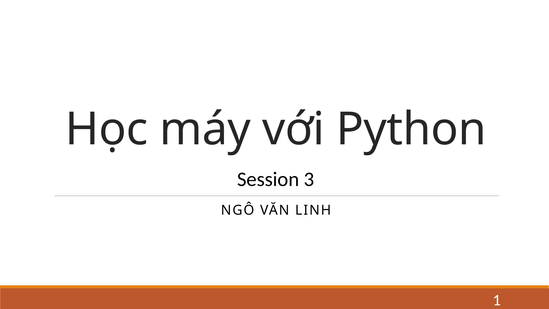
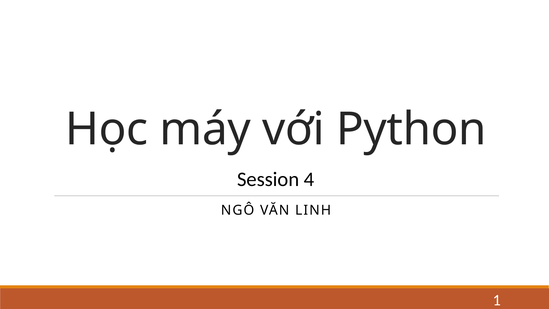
3: 3 -> 4 (309, 179)
